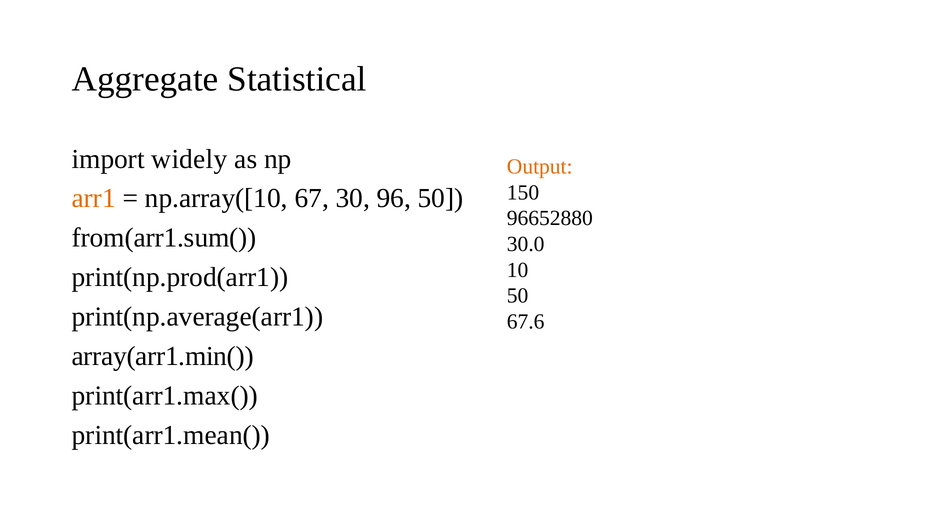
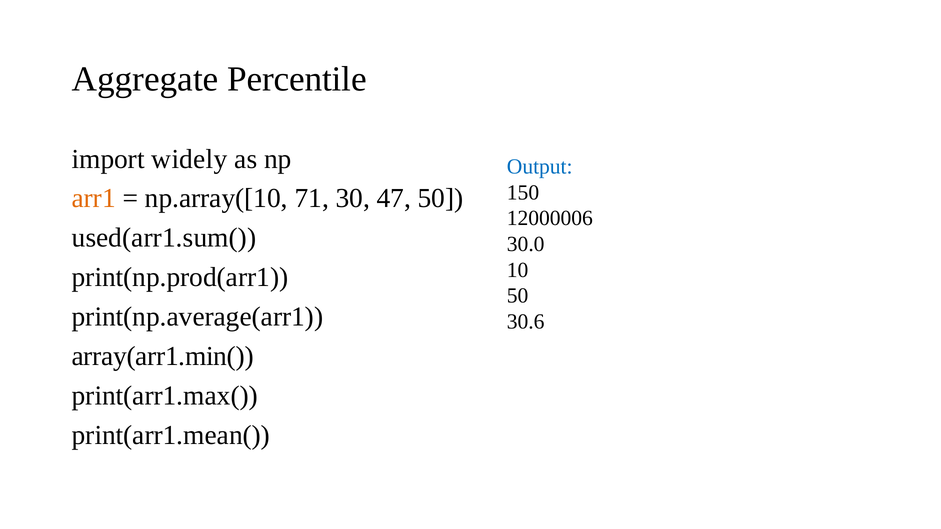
Statistical: Statistical -> Percentile (297, 79)
Output colour: orange -> blue (540, 167)
67: 67 -> 71 (312, 199)
96: 96 -> 47 (394, 199)
96652880: 96652880 -> 12000006 (550, 218)
from(arr1.sum(: from(arr1.sum( -> used(arr1.sum( (164, 238)
67.6: 67.6 -> 30.6 (526, 322)
